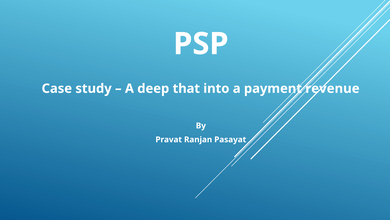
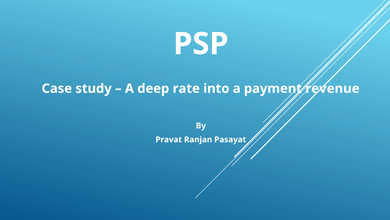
that: that -> rate (186, 88)
